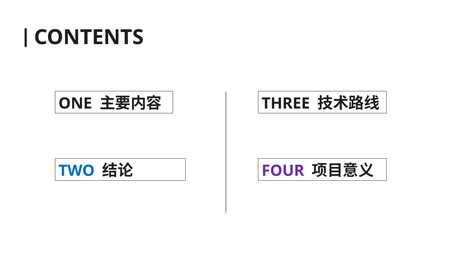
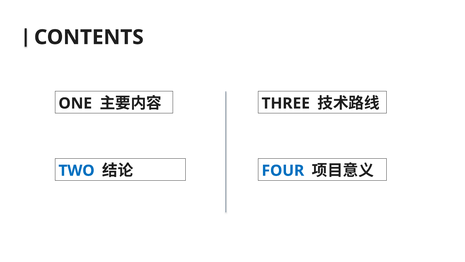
FOUR colour: purple -> blue (283, 170)
